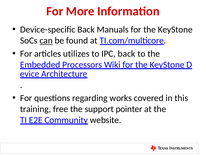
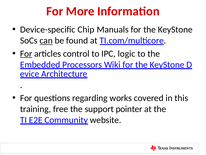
Device-specific Back: Back -> Chip (86, 29)
For underline: none -> present (26, 53)
utilizes: utilizes -> control (76, 53)
IPC back: back -> logic (127, 53)
